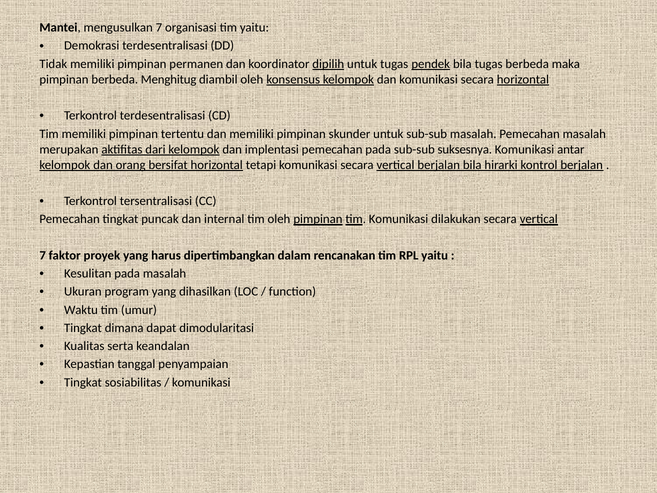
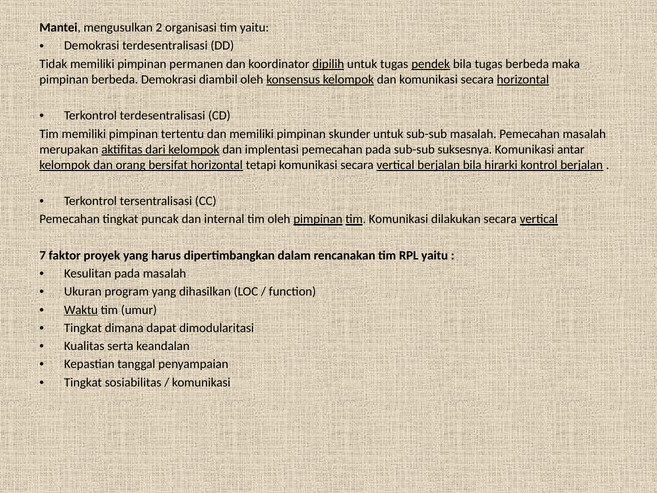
mengusulkan 7: 7 -> 2 (159, 28)
berbeda Menghitug: Menghitug -> Demokrasi (169, 79)
Waktu underline: none -> present (81, 310)
